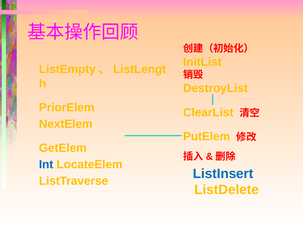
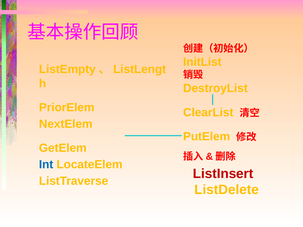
ListInsert colour: blue -> red (223, 174)
